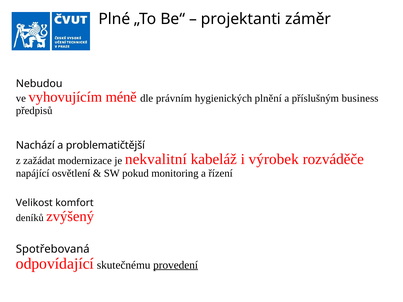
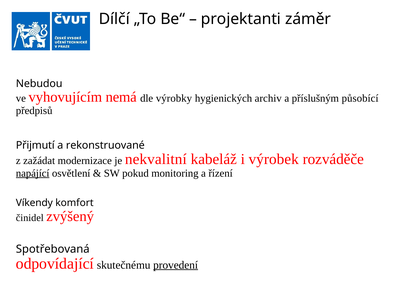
Plné: Plné -> Dílčí (114, 19)
méně: méně -> nemá (121, 97)
právním: právním -> výrobky (174, 98)
plnění: plnění -> archiv (268, 98)
business: business -> působící (360, 98)
Nachází: Nachází -> Přijmutí (35, 146)
problematičtější: problematičtější -> rekonstruované (105, 146)
napájící underline: none -> present (33, 173)
Velikost: Velikost -> Víkendy (34, 203)
deníků: deníků -> činidel (30, 218)
